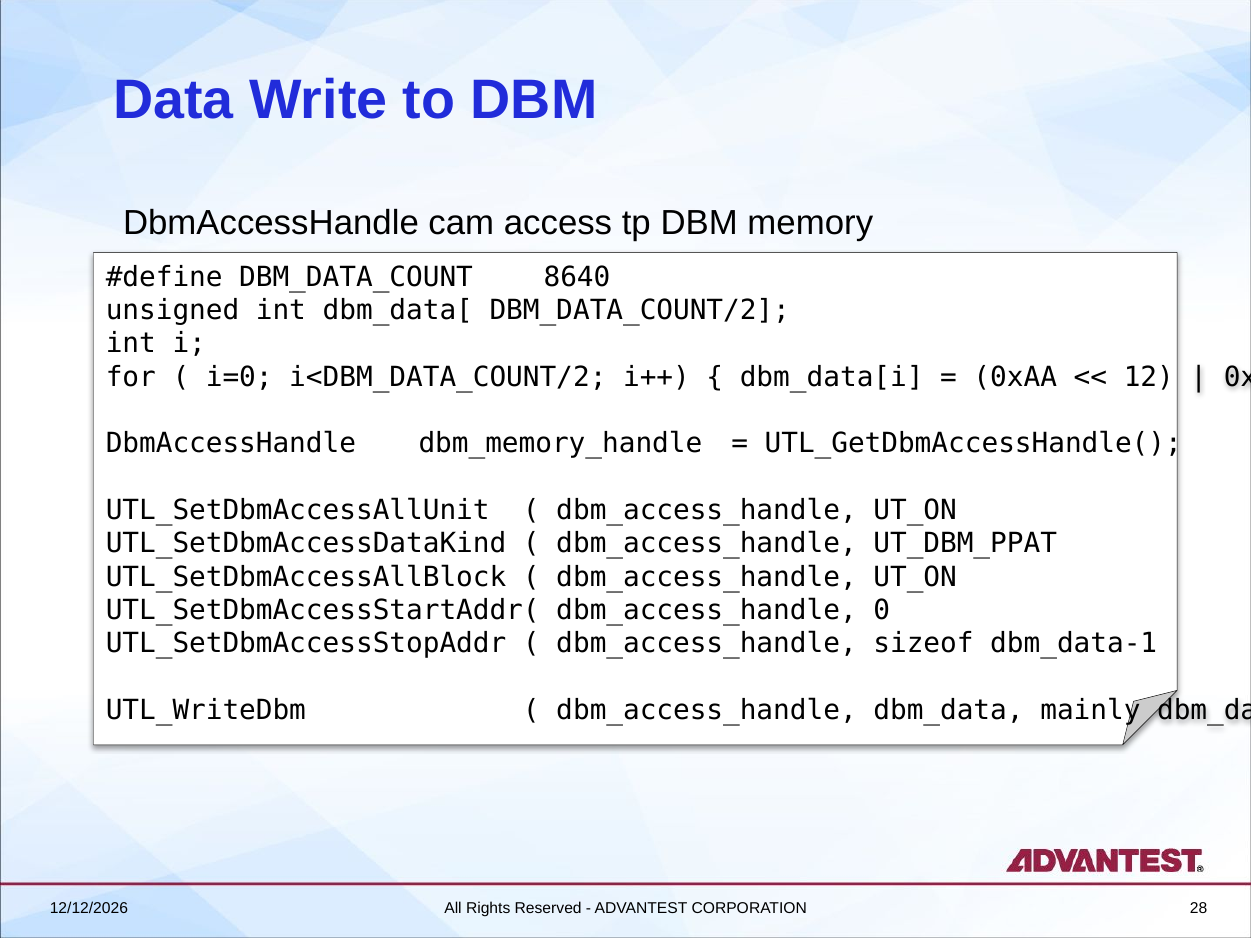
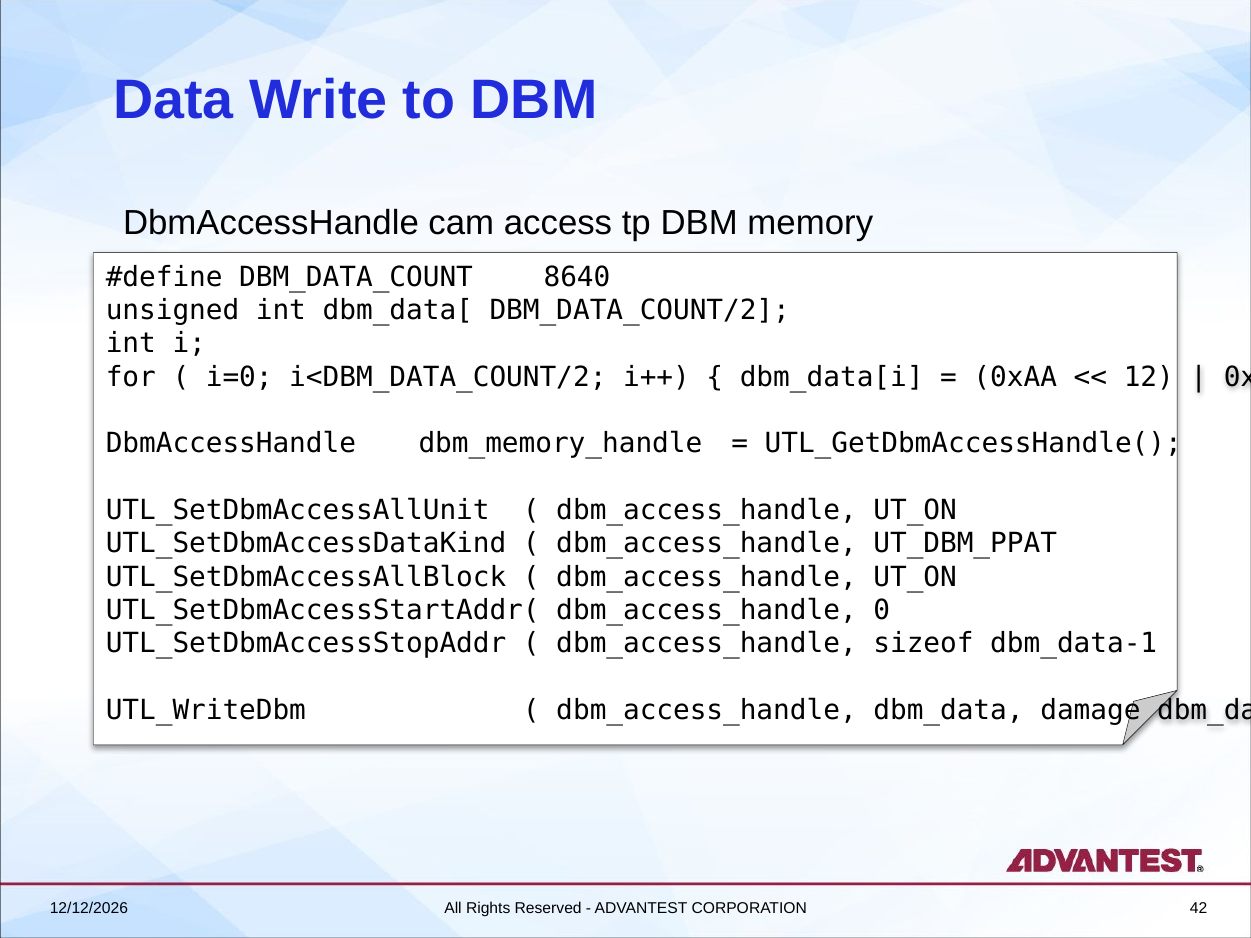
mainly: mainly -> damage (1090, 711)
28: 28 -> 42 (1199, 909)
